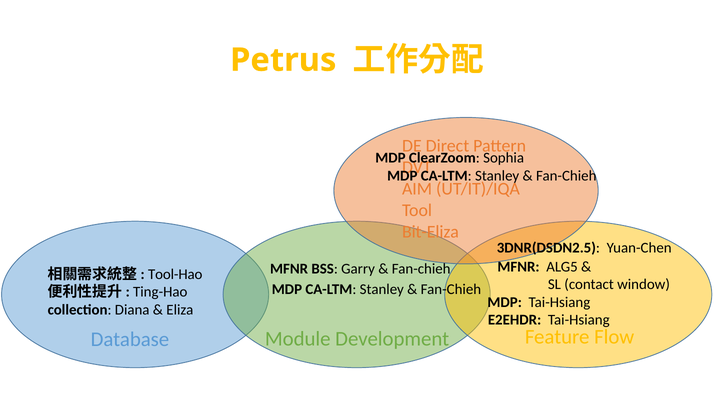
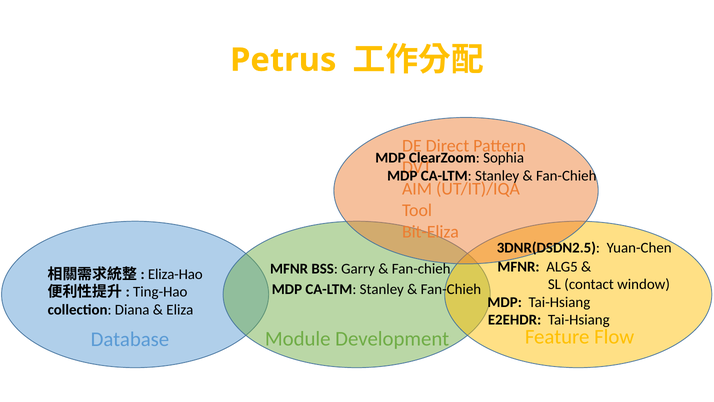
Tool-Hao: Tool-Hao -> Eliza-Hao (175, 274)
